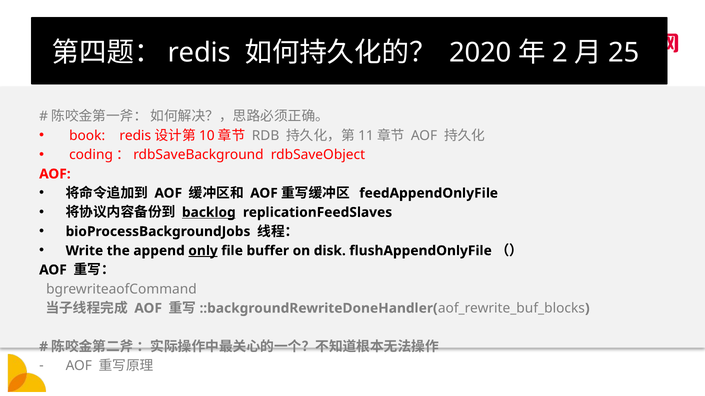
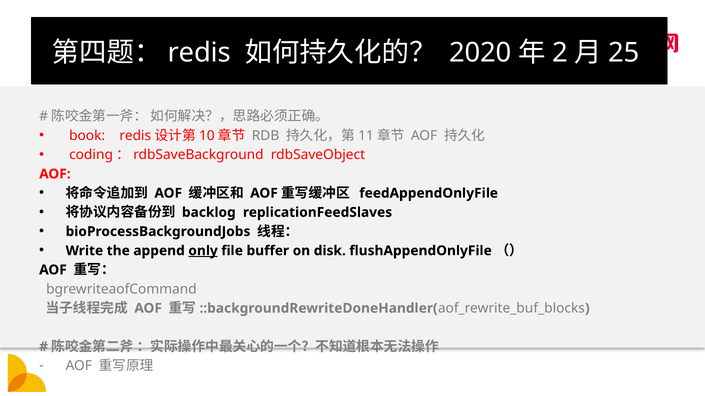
backlog underline: present -> none (209, 213)
